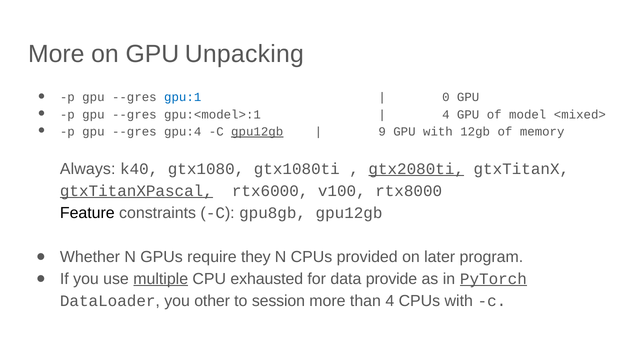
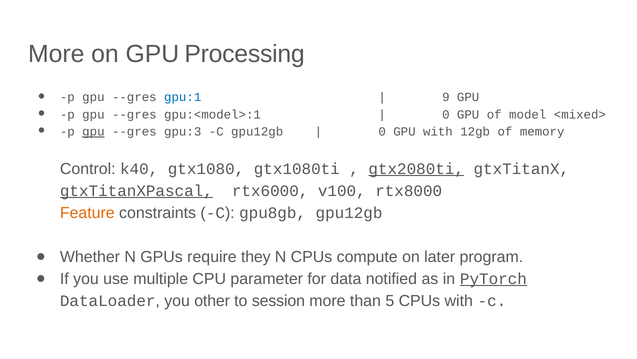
Unpacking: Unpacking -> Processing (245, 54)
0: 0 -> 9 (446, 97)
4: 4 -> 0 (446, 114)
gpu underline: none -> present (93, 131)
gpu:4: gpu:4 -> gpu:3 (183, 131)
gpu12gb underline: present -> none (257, 131)
9: 9 -> 0 (382, 131)
Always: Always -> Control (88, 168)
Feature colour: black -> orange (87, 212)
provided: provided -> compute (367, 256)
multiple underline: present -> none (161, 278)
exhausted: exhausted -> parameter (267, 278)
provide: provide -> notified (391, 278)
than 4: 4 -> 5 (390, 300)
